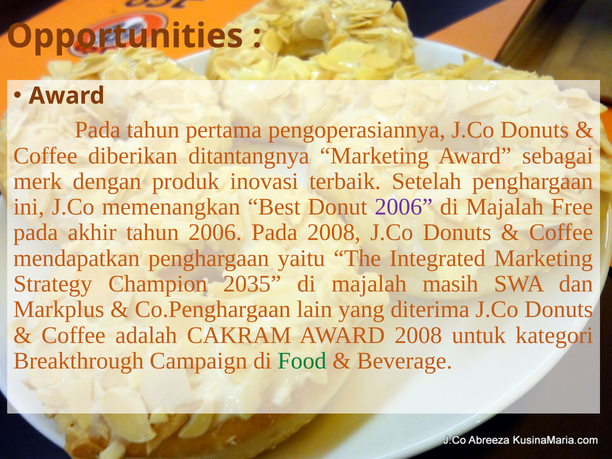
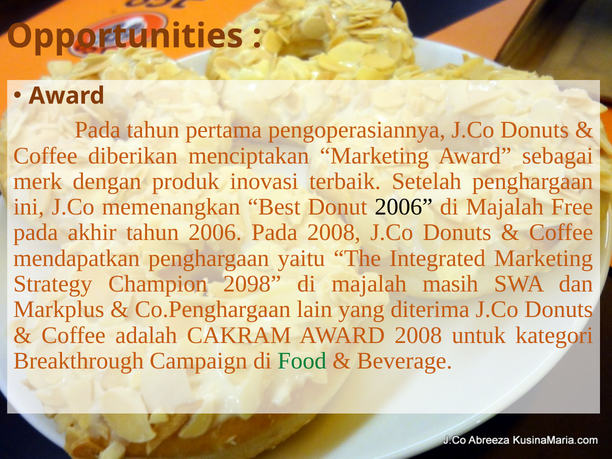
ditantangnya: ditantangnya -> menciptakan (249, 156)
2006 colour: purple -> black (404, 207)
2035: 2035 -> 2098 (252, 284)
